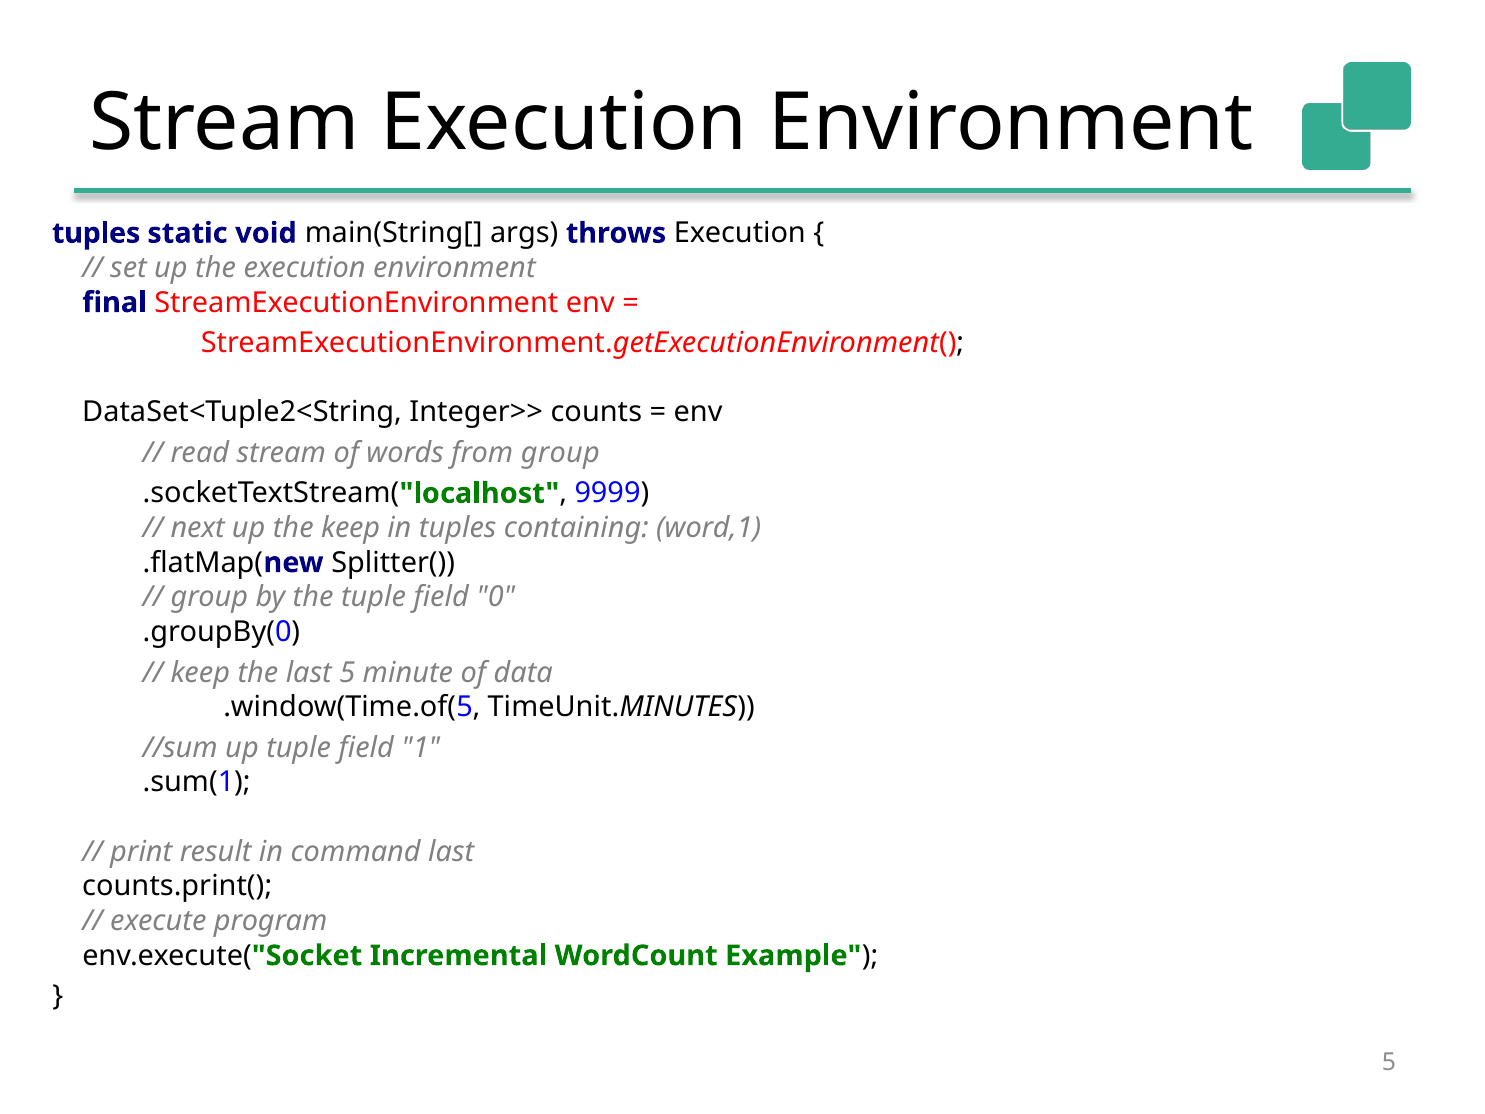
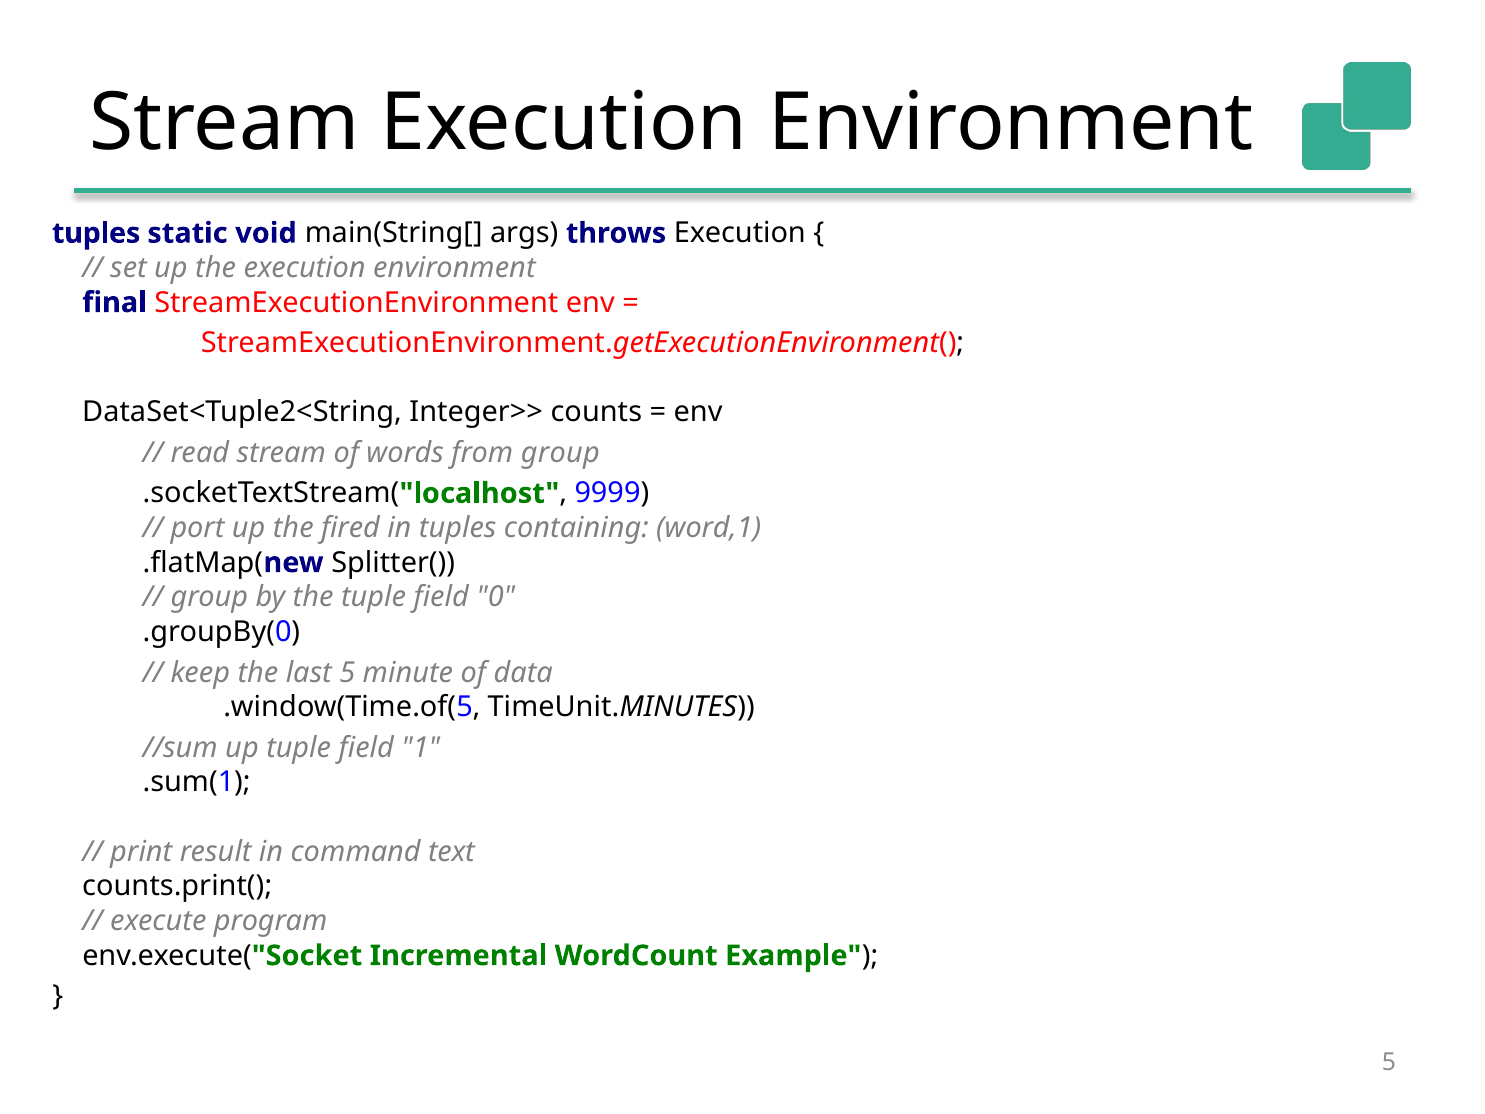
next: next -> port (197, 528)
the keep: keep -> fired (350, 528)
command last: last -> text (451, 851)
